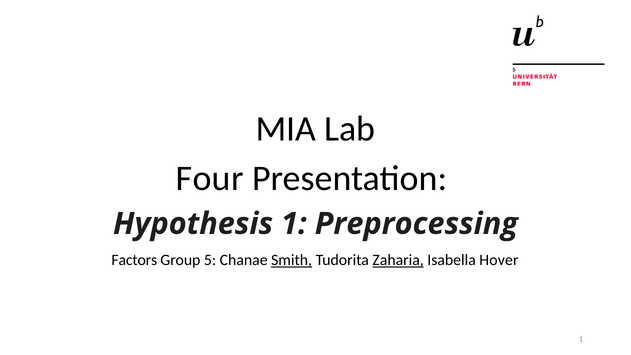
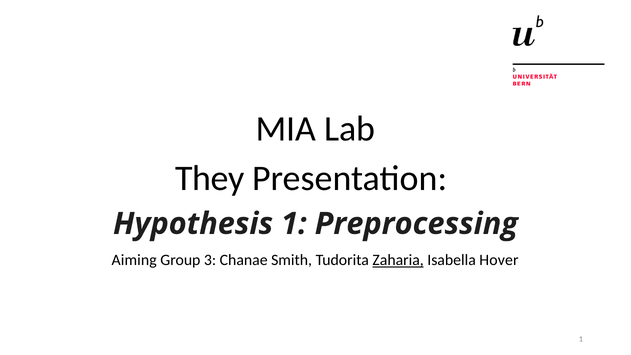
Four: Four -> They (210, 179)
Factors: Factors -> Aiming (134, 260)
5: 5 -> 3 (210, 260)
Smith underline: present -> none (292, 260)
